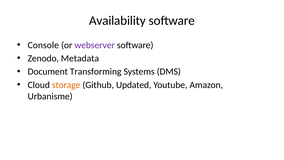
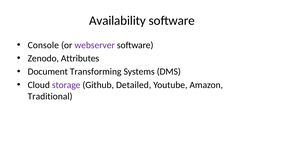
Metadata: Metadata -> Attributes (80, 58)
storage colour: orange -> purple (66, 85)
Updated: Updated -> Detailed (134, 85)
Urbanisme: Urbanisme -> Traditional (50, 96)
